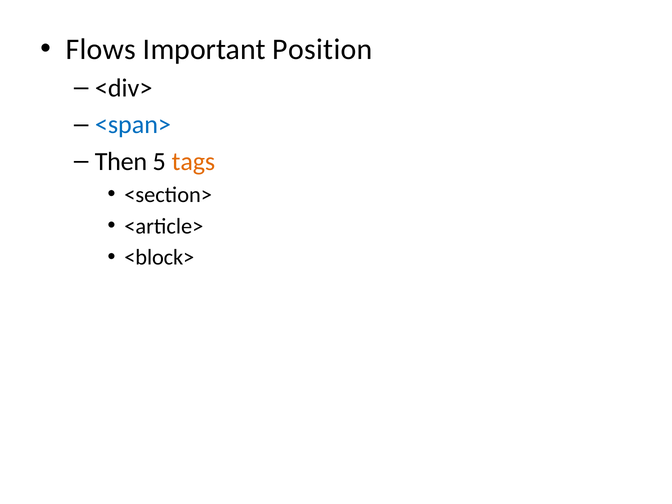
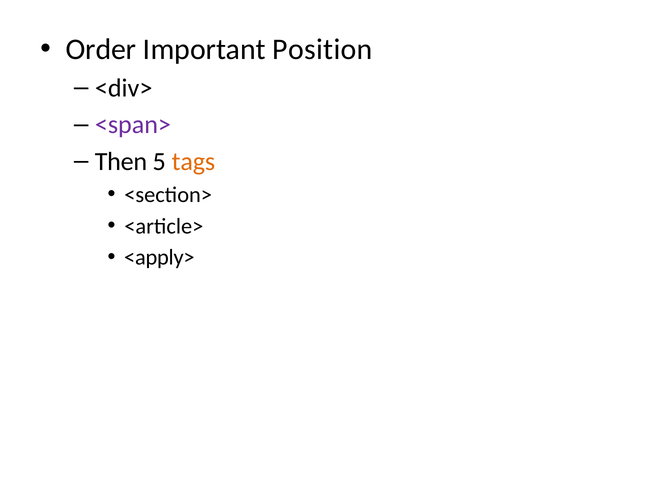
Flows: Flows -> Order (101, 50)
<span> colour: blue -> purple (133, 125)
<block>: <block> -> <apply> (159, 257)
